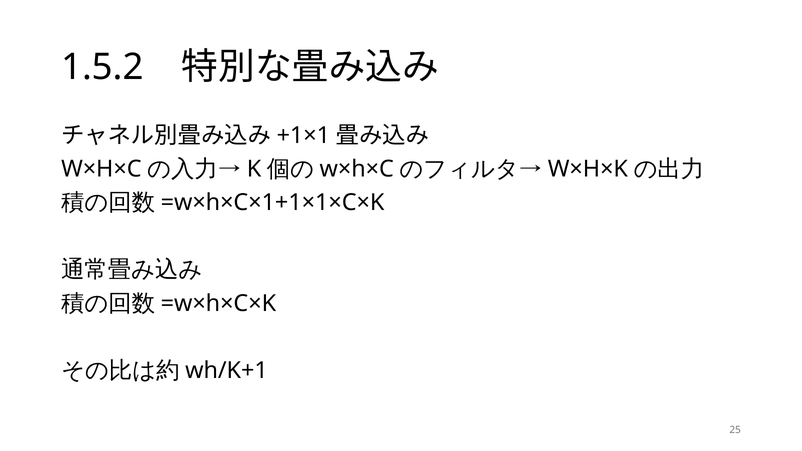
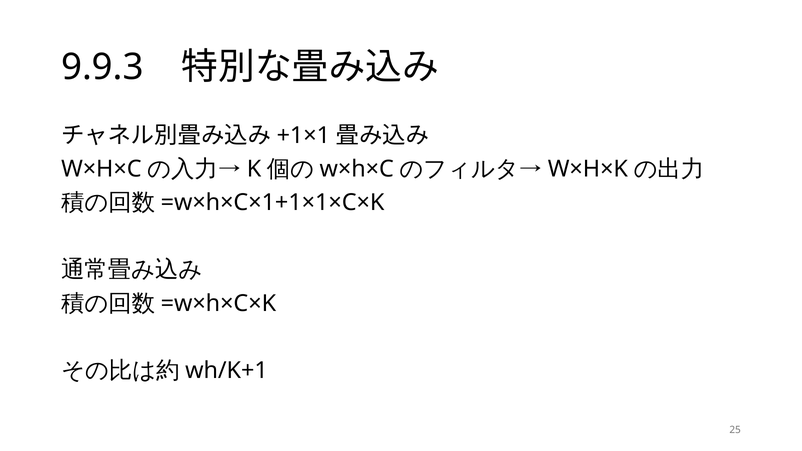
1.5.2: 1.5.2 -> 9.9.3 (102, 67)
